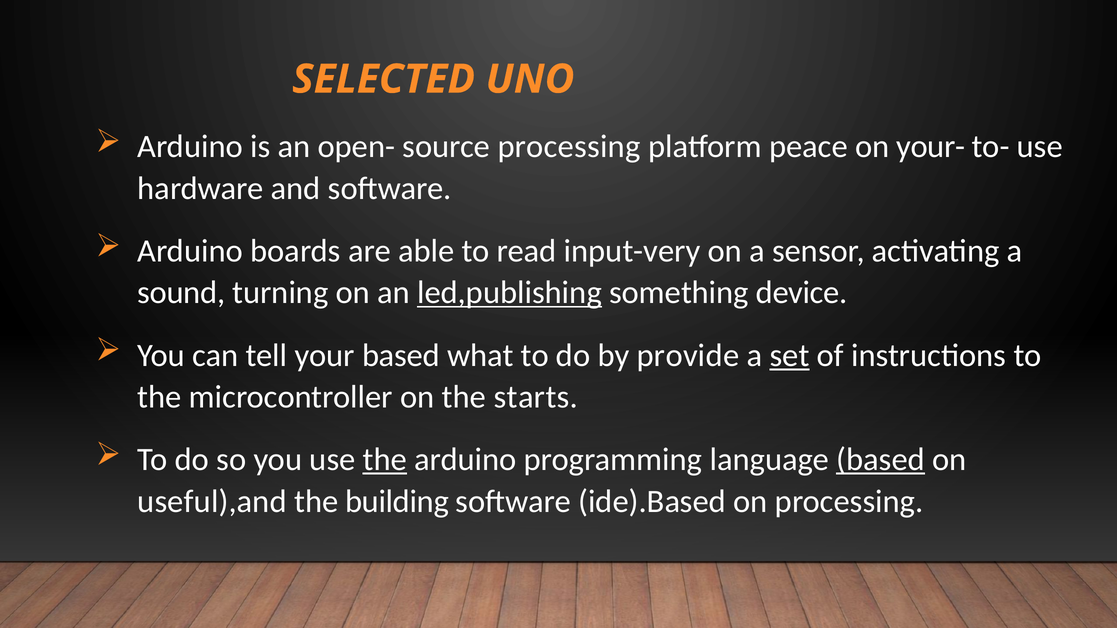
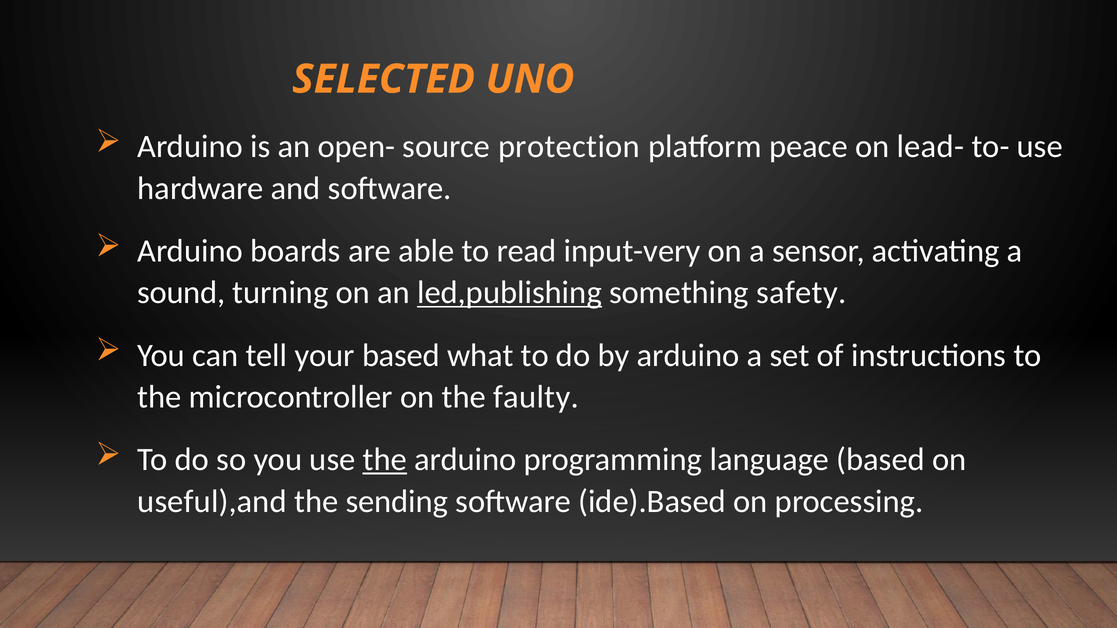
source processing: processing -> protection (569, 147)
your-: your- -> lead- (930, 147)
device: device -> safety (801, 293)
by provide: provide -> arduino (688, 356)
set underline: present -> none (790, 356)
starts: starts -> faulty (536, 397)
based underline: present -> none (881, 460)
building: building -> sending (397, 502)
